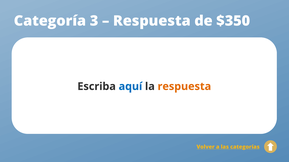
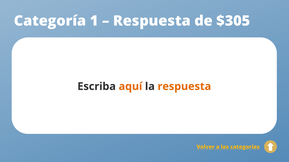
3: 3 -> 1 (94, 21)
$350: $350 -> $305 (233, 21)
aquí colour: blue -> orange (130, 87)
